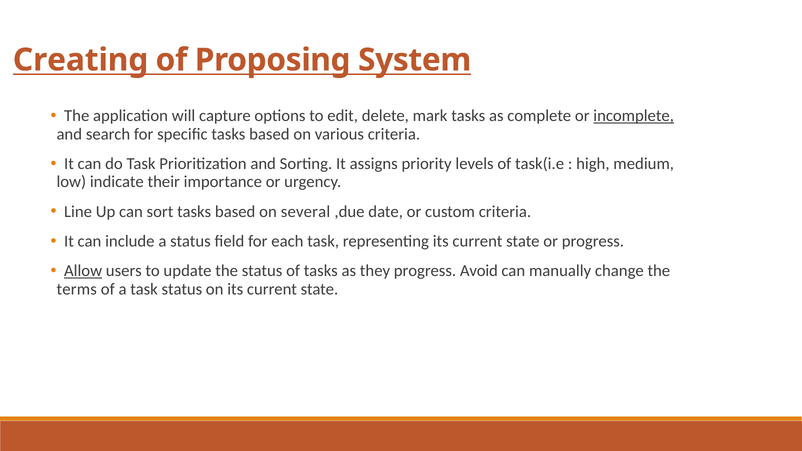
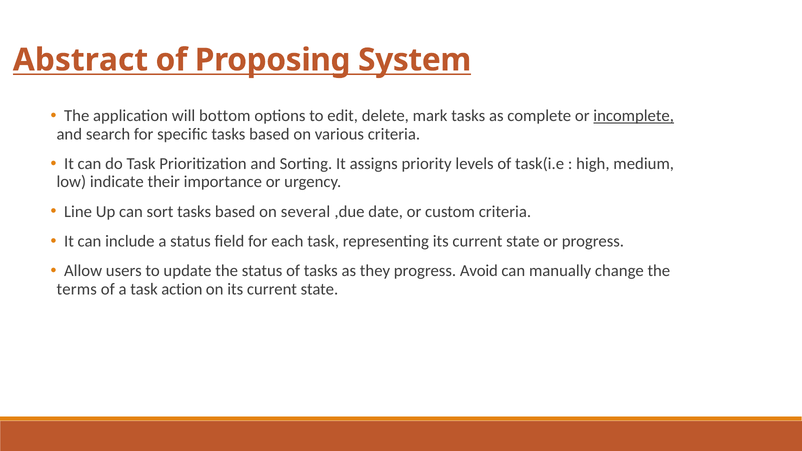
Creating: Creating -> Abstract (80, 60)
capture: capture -> bottom (225, 116)
Allow underline: present -> none (83, 271)
task status: status -> action (182, 289)
